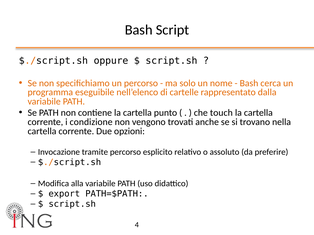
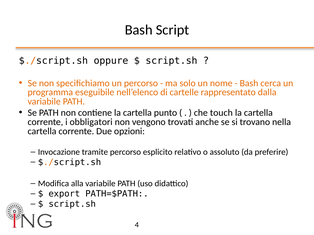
condizione: condizione -> obbligatori (91, 122)
